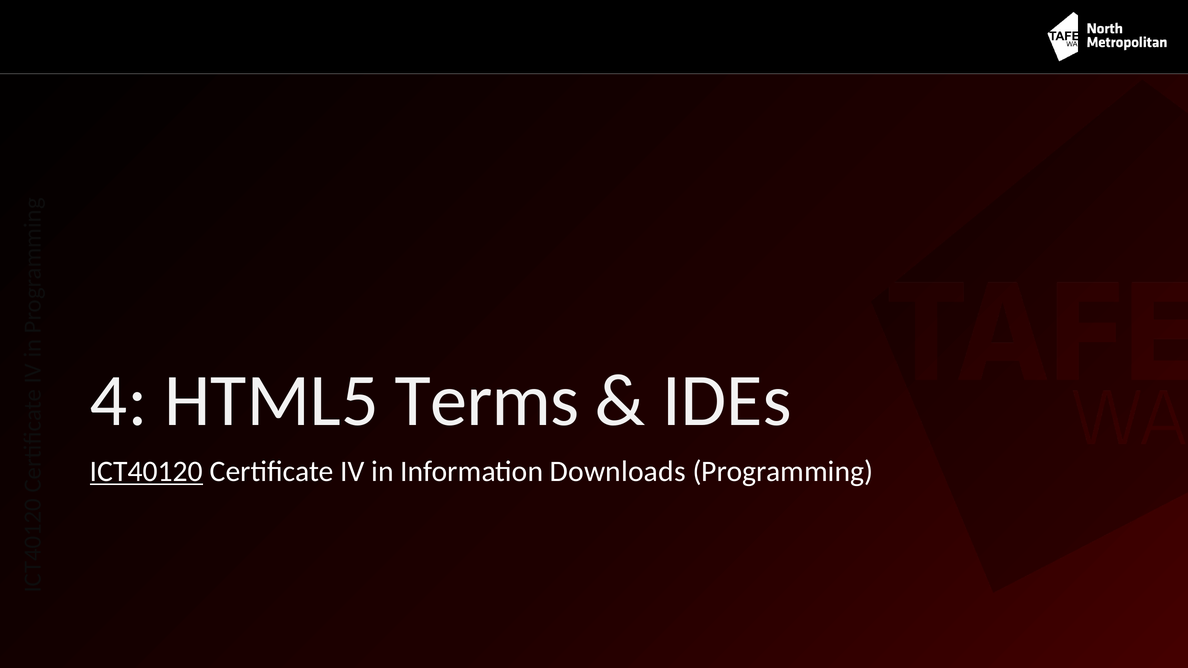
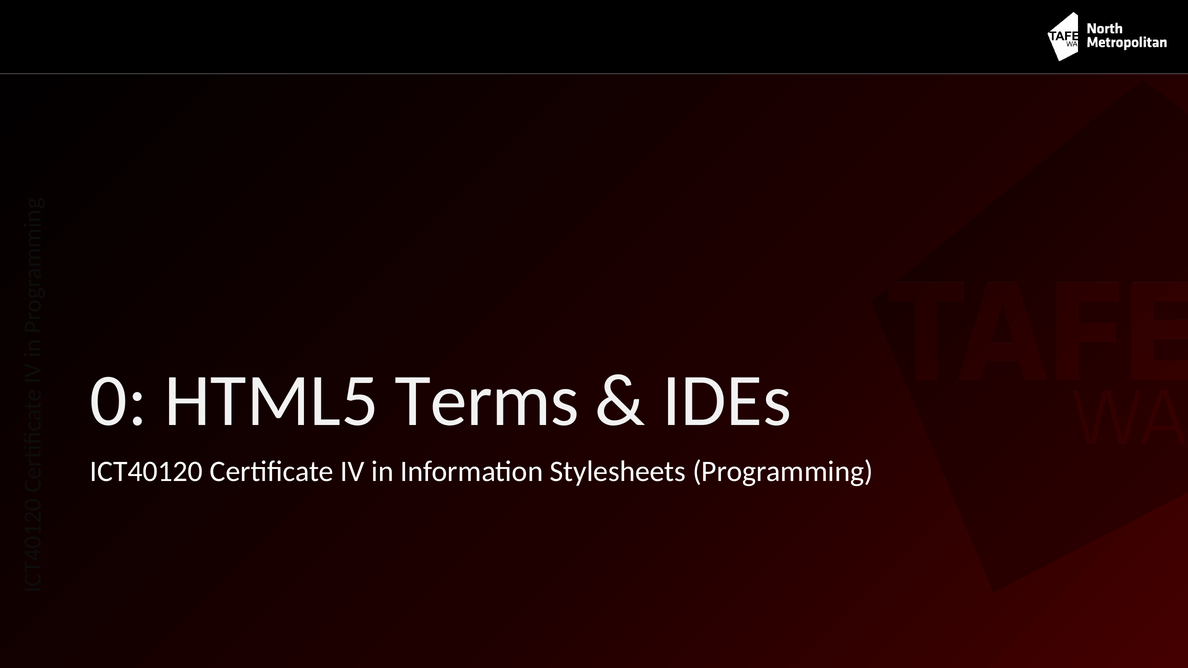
4: 4 -> 0 (119, 401)
ICT40120 underline: present -> none (146, 472)
Downloads: Downloads -> Stylesheets (618, 472)
